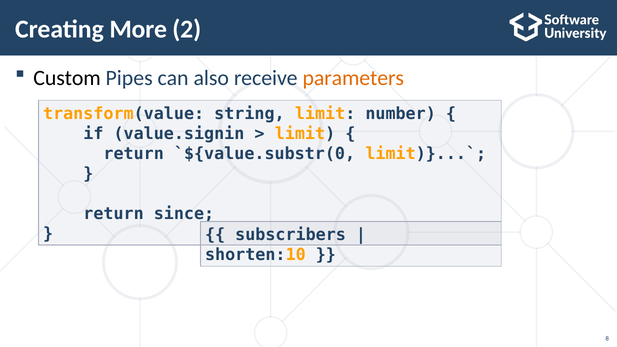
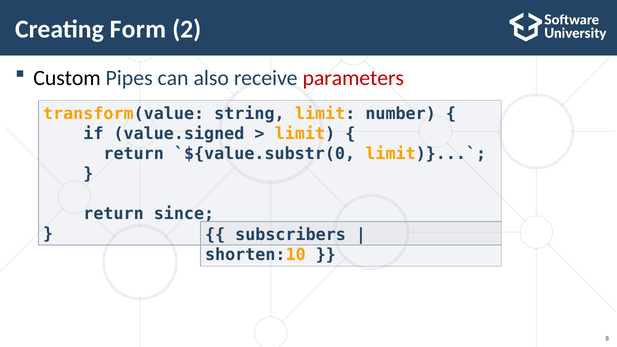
More: More -> Form (138, 29)
parameters colour: orange -> red (353, 78)
value.signin: value.signin -> value.signed (179, 134)
